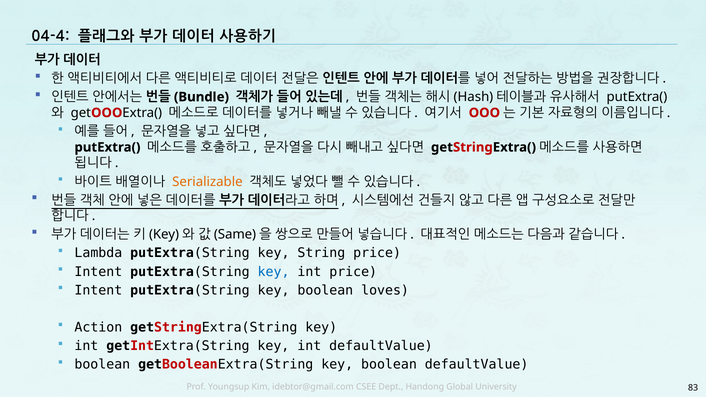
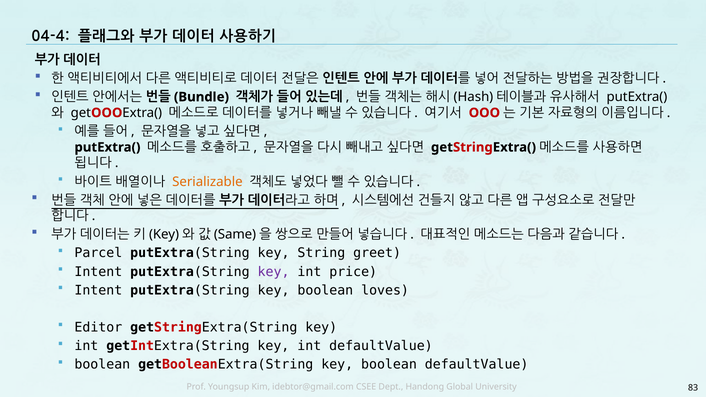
Lambda: Lambda -> Parcel (98, 253)
String price: price -> greet (377, 253)
key colour: blue -> purple (274, 272)
Action: Action -> Editor (98, 327)
